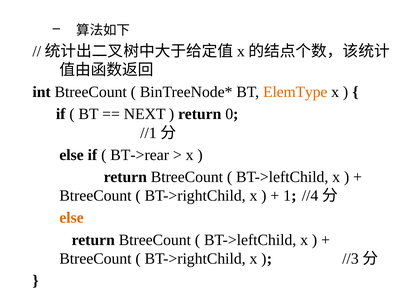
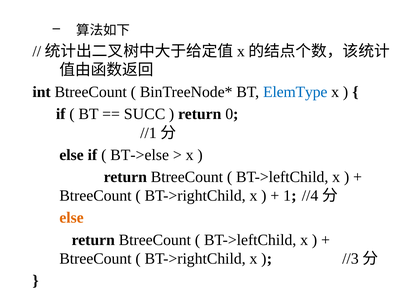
ElemType colour: orange -> blue (295, 92)
NEXT: NEXT -> SUCC (145, 114)
BT->rear: BT->rear -> BT->else (140, 155)
